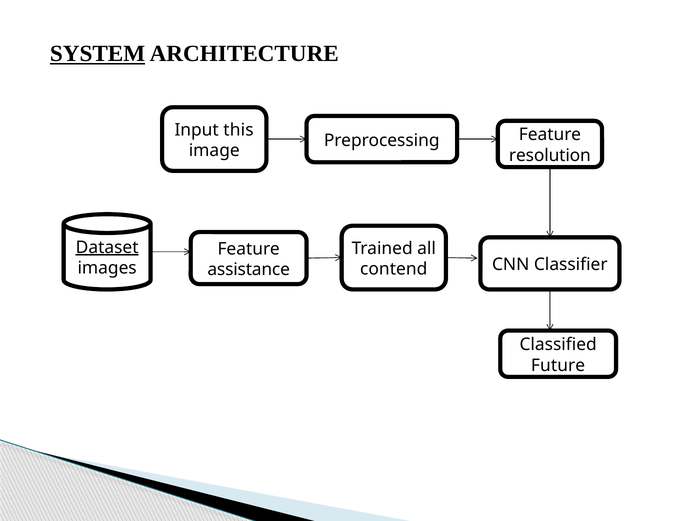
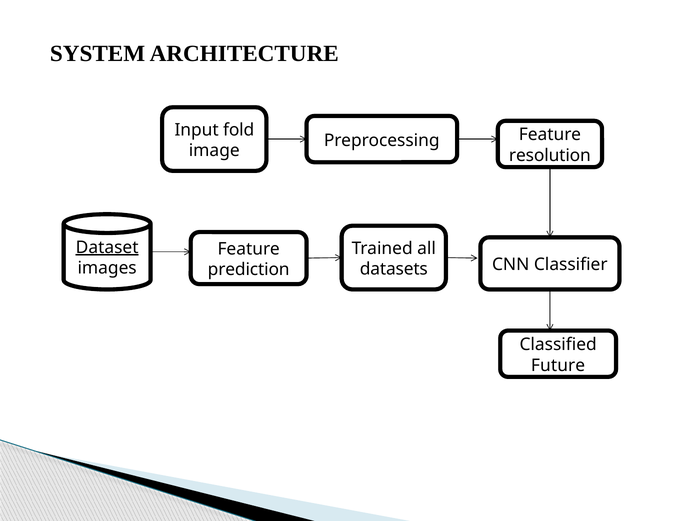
SYSTEM underline: present -> none (98, 54)
this: this -> fold (239, 130)
contend: contend -> datasets (394, 269)
assistance: assistance -> prediction (249, 270)
